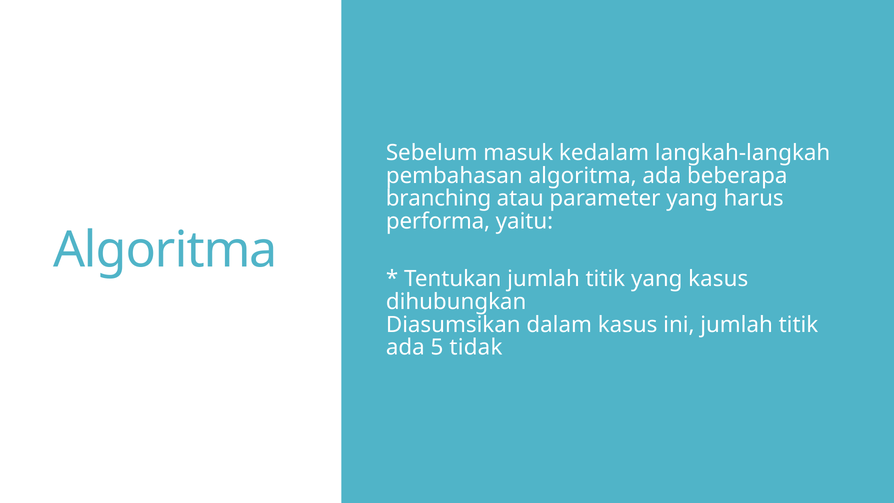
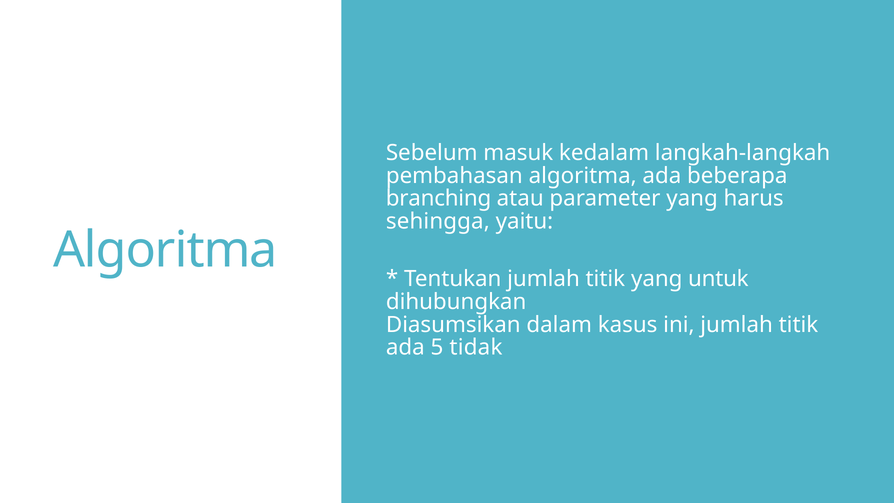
performa: performa -> sehingga (438, 221)
yang kasus: kasus -> untuk (718, 279)
